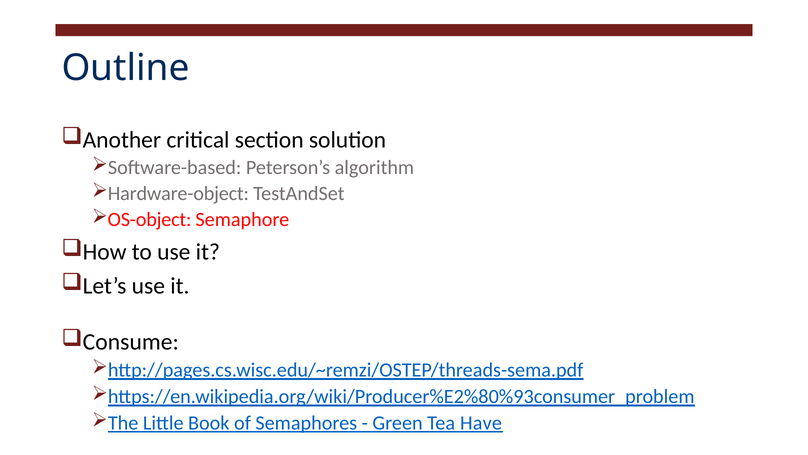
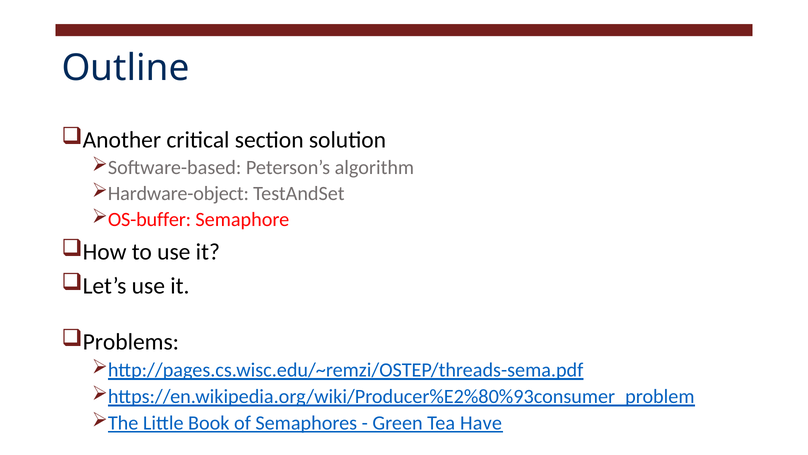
OS-object: OS-object -> OS-buffer (150, 220)
Consume: Consume -> Problems (131, 342)
